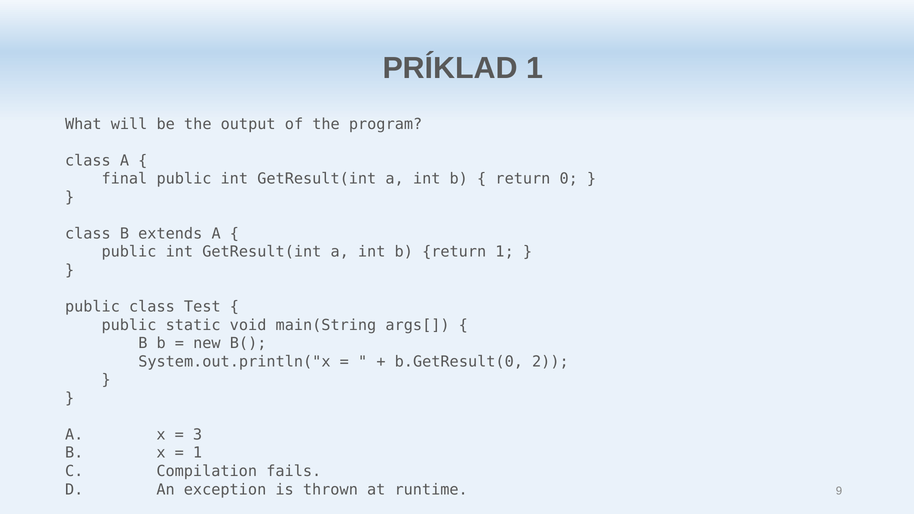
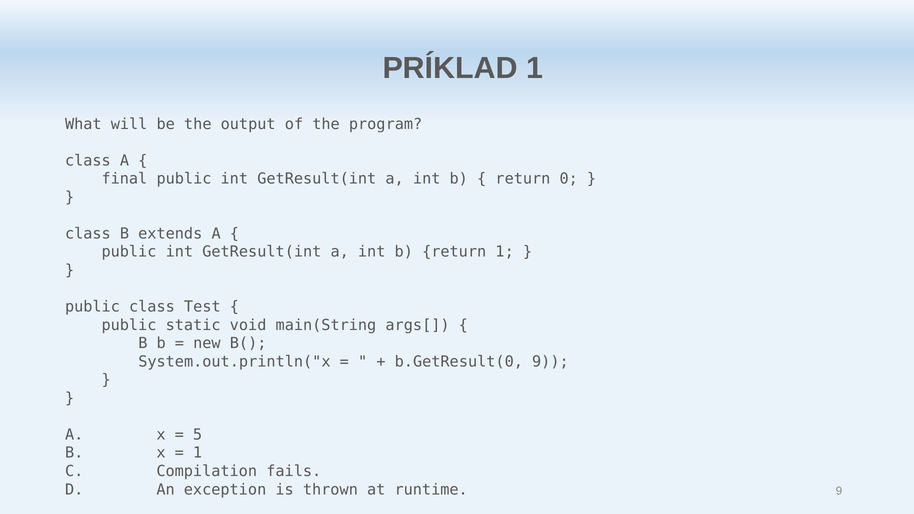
b.GetResult(0 2: 2 -> 9 (550, 362)
3: 3 -> 5 (198, 435)
